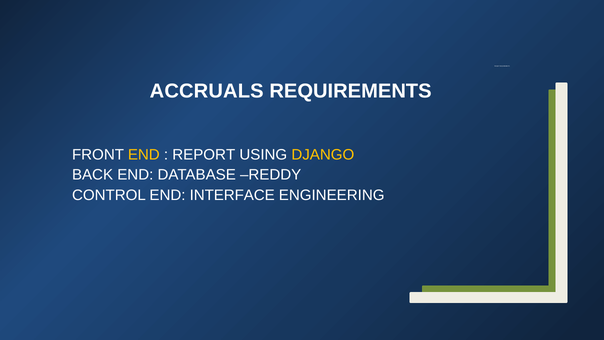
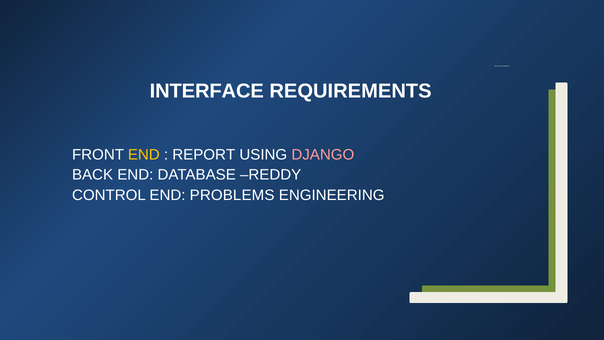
ACCRUALS: ACCRUALS -> INTERFACE (207, 91)
DJANGO colour: yellow -> pink (323, 154)
INTERFACE: INTERFACE -> PROBLEMS (232, 195)
